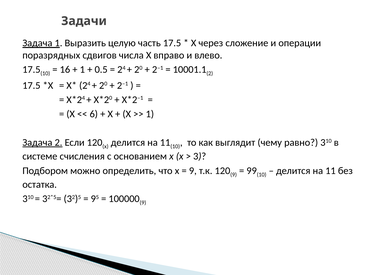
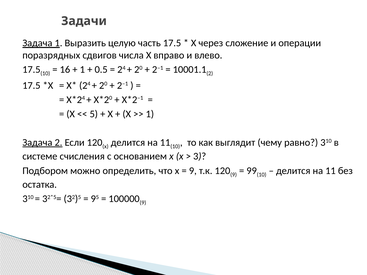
6: 6 -> 5 (94, 114)
